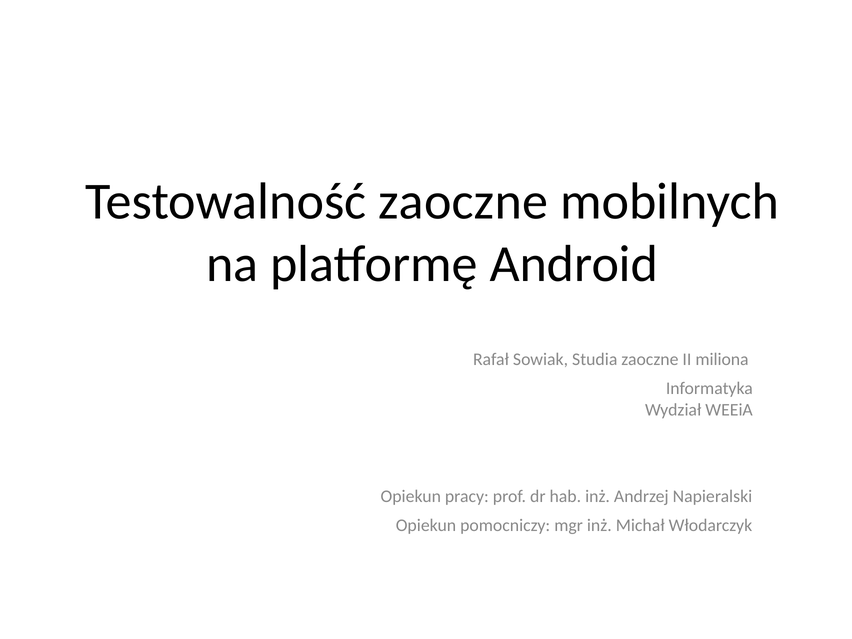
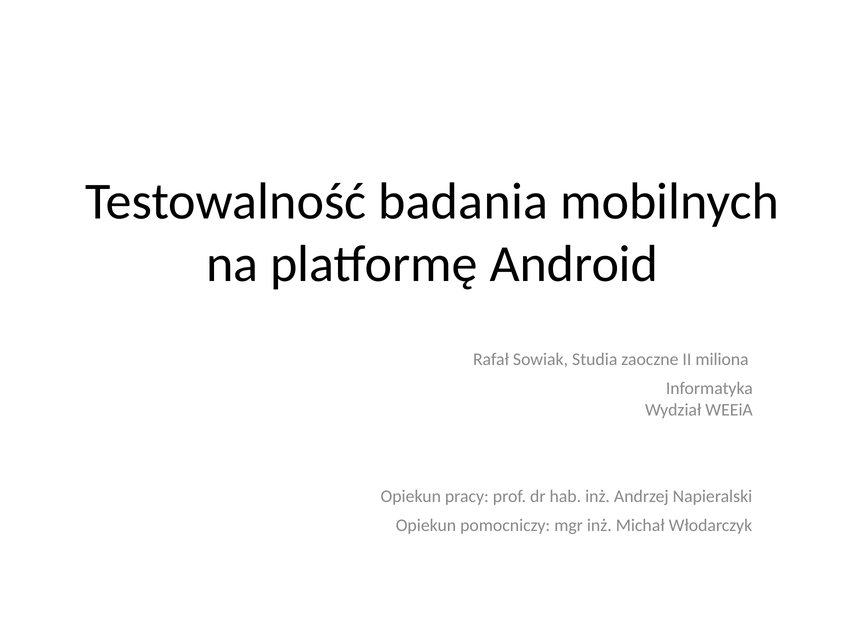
Testowalność zaoczne: zaoczne -> badania (463, 201)
